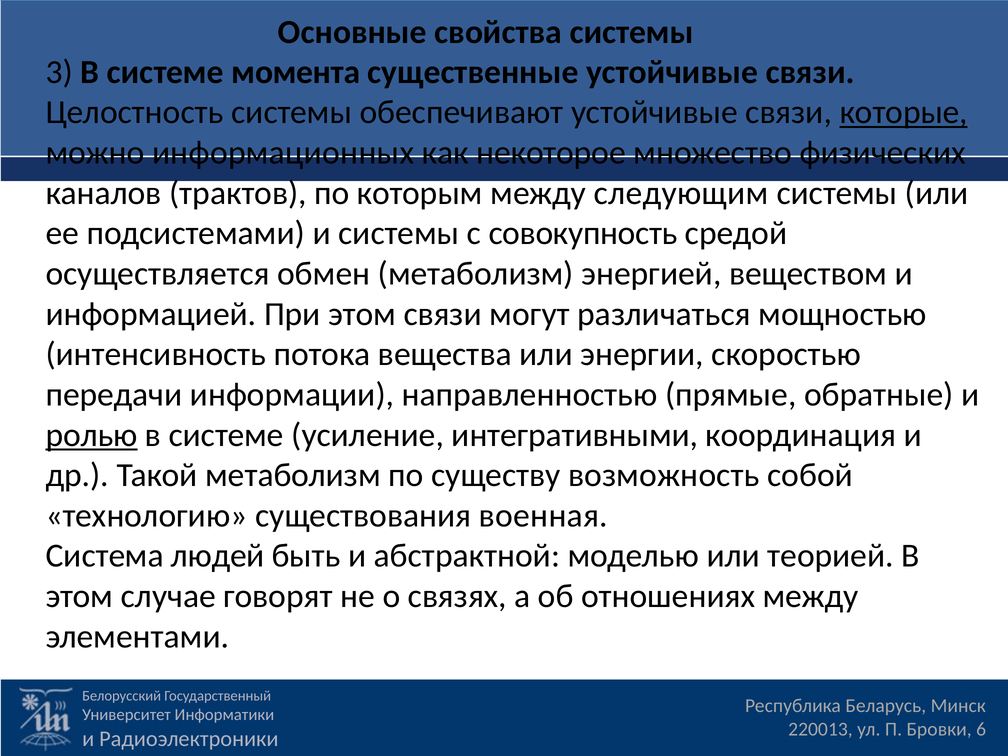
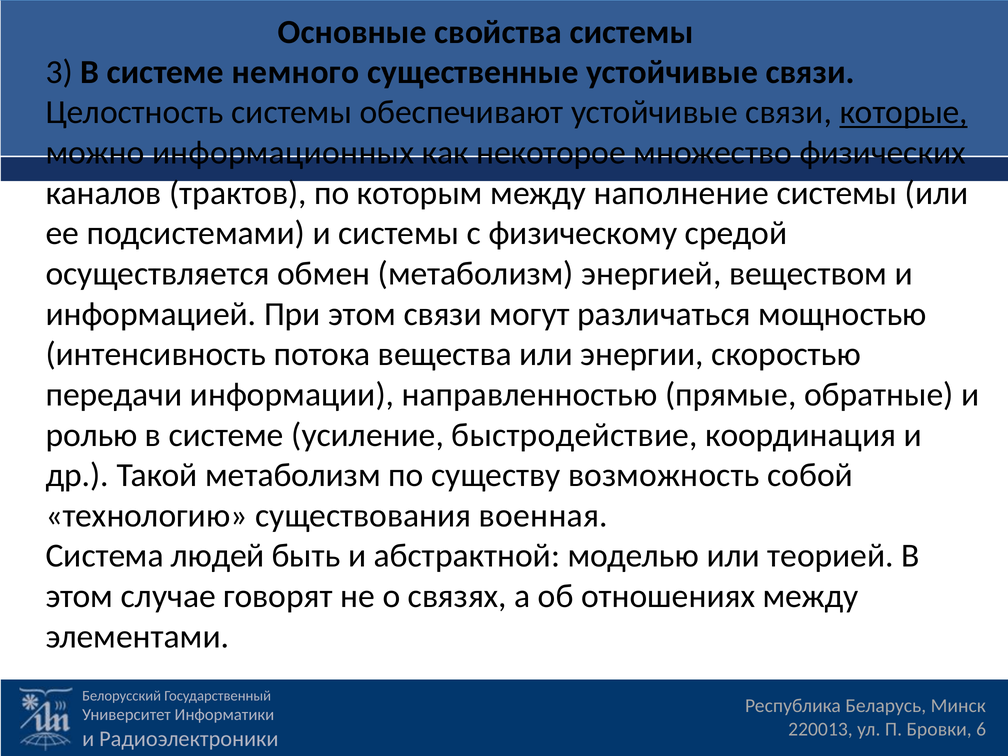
момента: момента -> немного (295, 72)
следующим: следующим -> наполнение (681, 193)
совокупность: совокупность -> физическому (583, 233)
ролью underline: present -> none (92, 435)
интегративными: интегративными -> быстродействие (575, 435)
